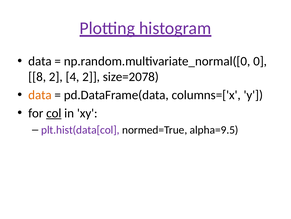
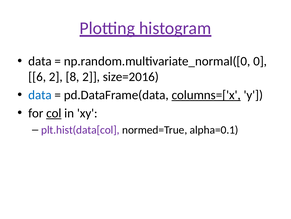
8: 8 -> 6 (37, 77)
4: 4 -> 8 (73, 77)
size=2078: size=2078 -> size=2016 (131, 77)
data colour: orange -> blue (40, 95)
columns=['x underline: none -> present (206, 95)
alpha=9.5: alpha=9.5 -> alpha=0.1 (214, 130)
